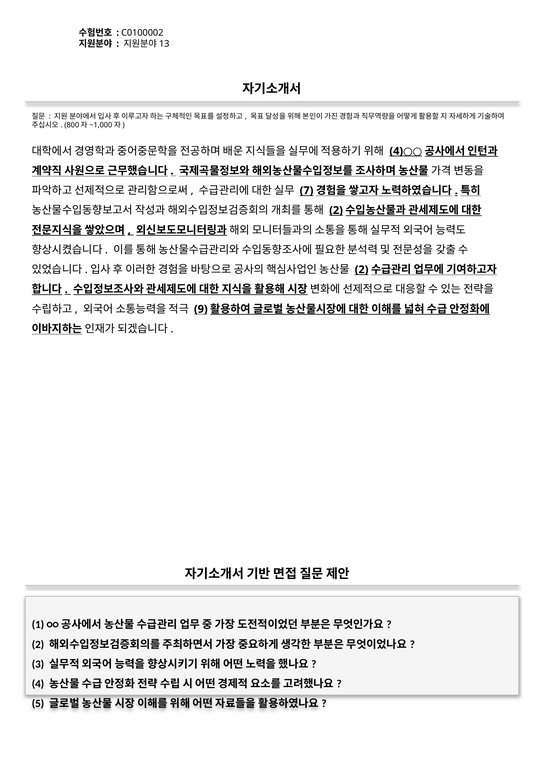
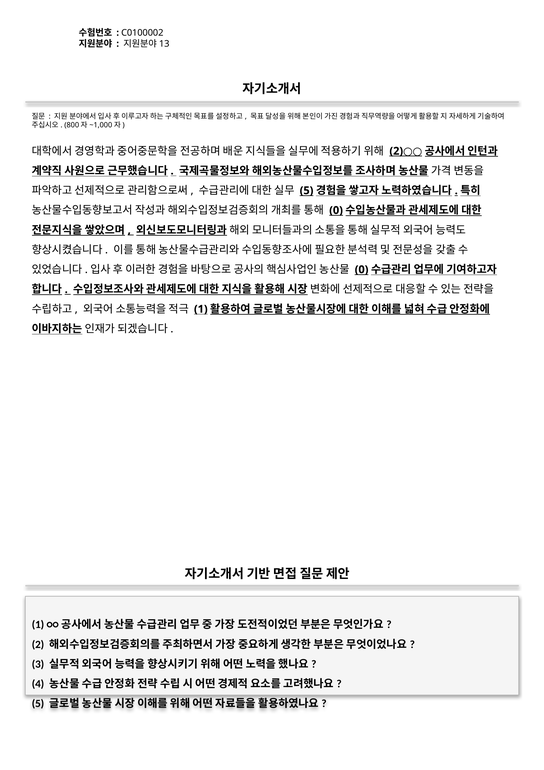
4: 4 -> 2 (396, 151)
7: 7 -> 5 (307, 190)
2: 2 -> 0 (336, 210)
2: 2 -> 0 (362, 269)
9: 9 -> 1 (201, 309)
